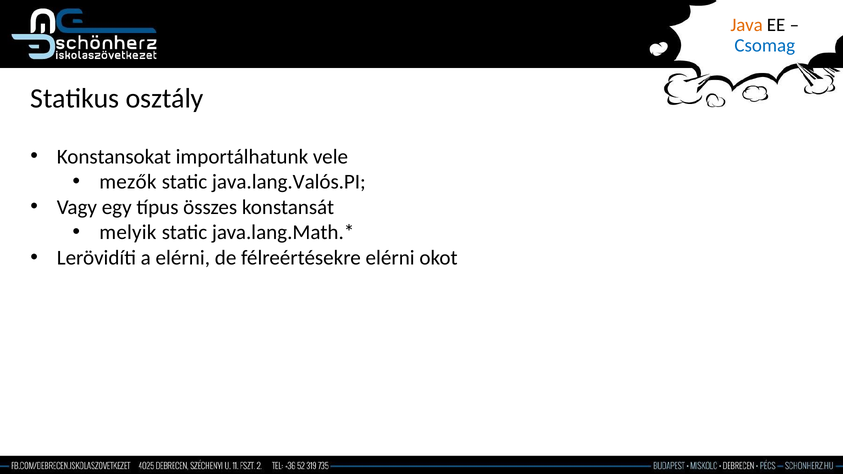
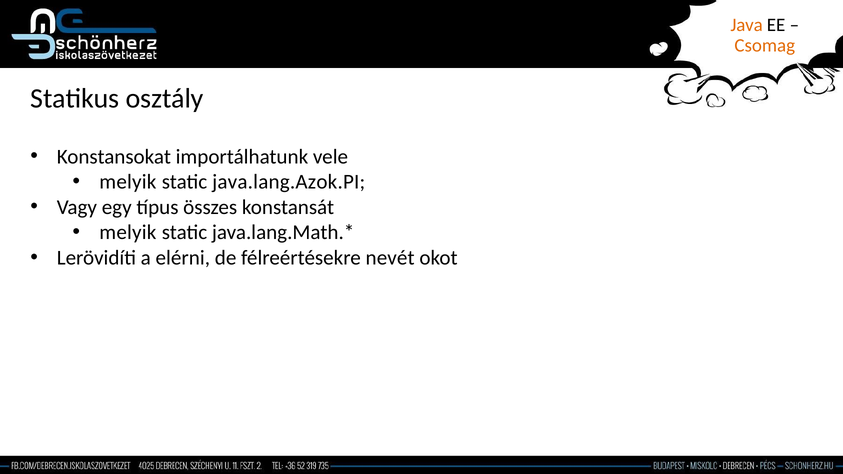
Csomag colour: blue -> orange (765, 45)
mezők: mezők -> melyik (128, 182)
java.lang.Valós.PI: java.lang.Valós.PI -> java.lang.Azok.PI (289, 182)
félreértésekre elérni: elérni -> nevét (390, 258)
